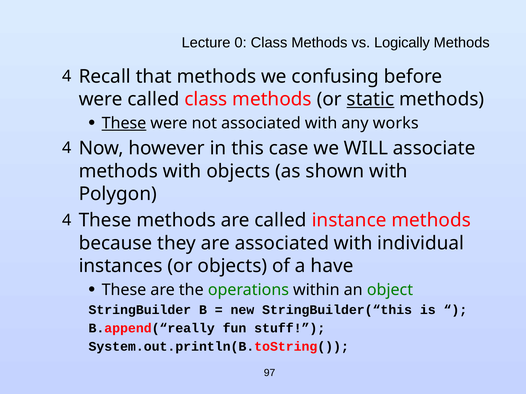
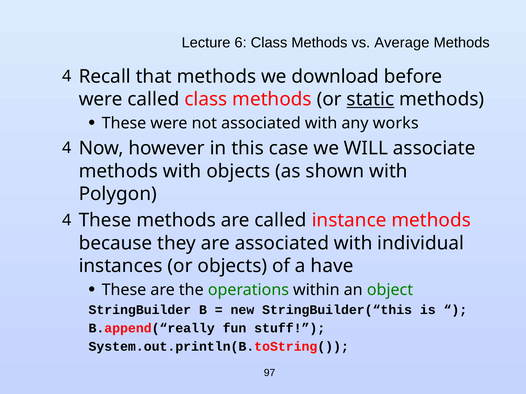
0: 0 -> 6 (241, 43)
Logically: Logically -> Average (402, 43)
confusing: confusing -> download (335, 77)
These underline: present -> none (124, 124)
